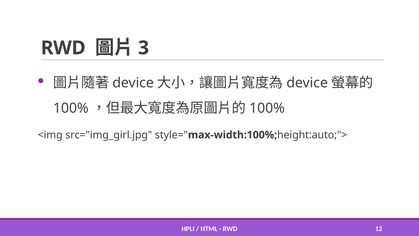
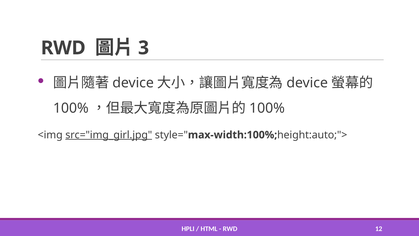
src="img_girl.jpg underline: none -> present (109, 135)
